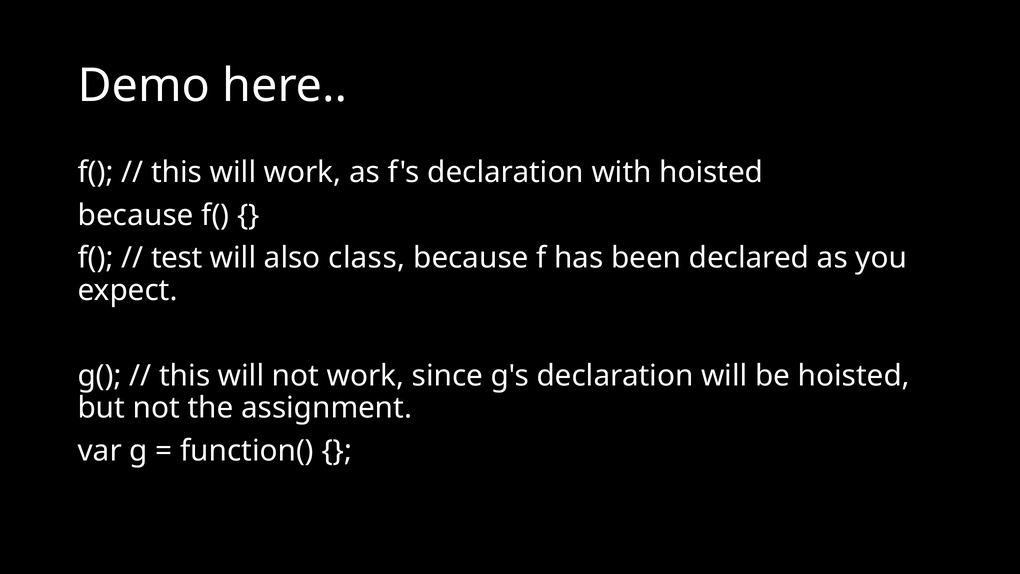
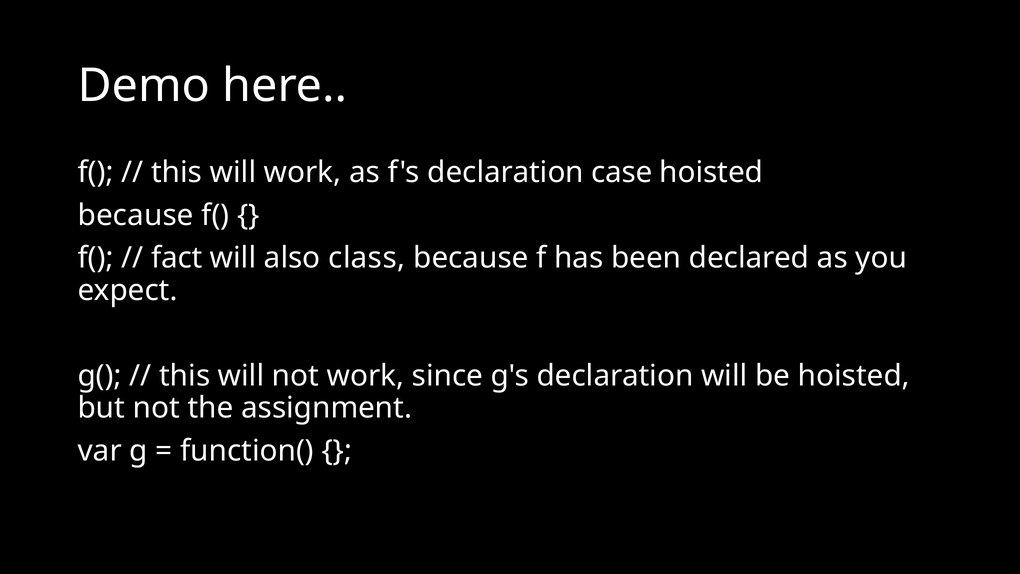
with: with -> case (622, 172)
test: test -> fact (177, 258)
